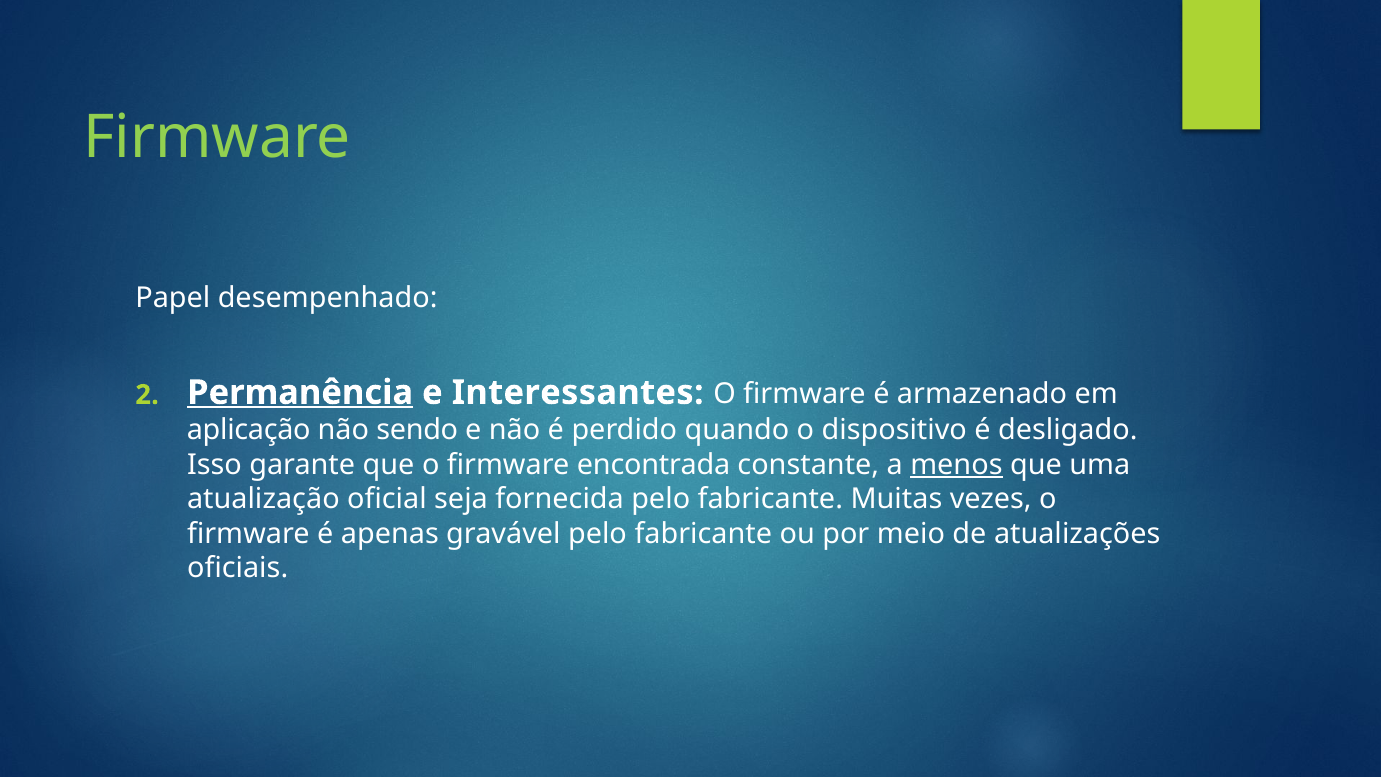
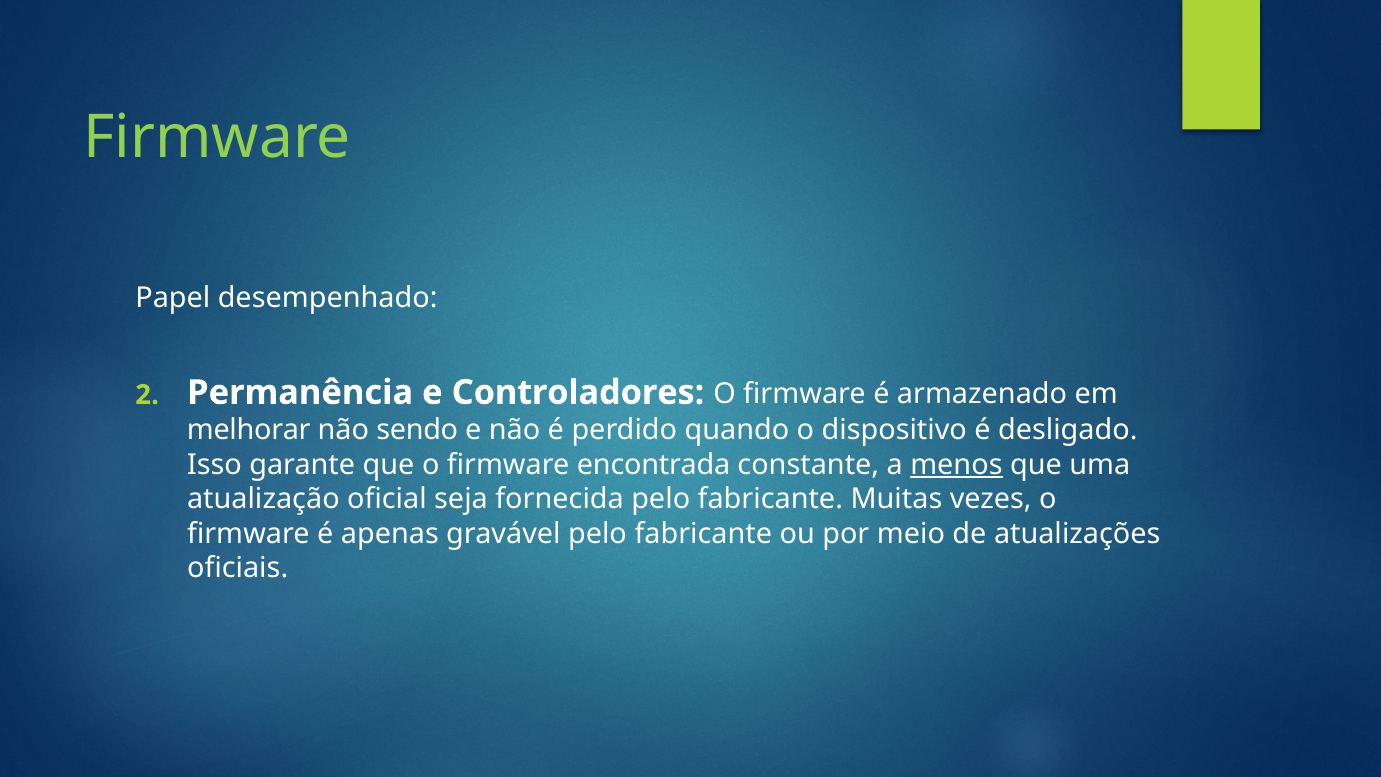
Permanência underline: present -> none (300, 392)
Interessantes: Interessantes -> Controladores (578, 392)
aplicação: aplicação -> melhorar (249, 430)
